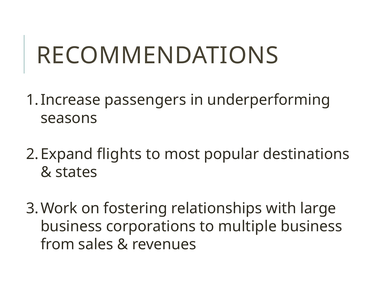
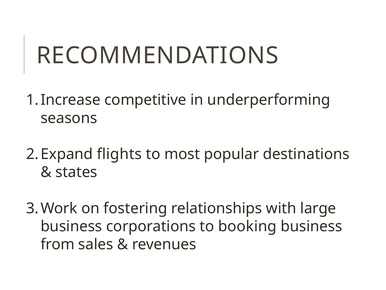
passengers: passengers -> competitive (145, 100)
multiple: multiple -> booking (247, 226)
